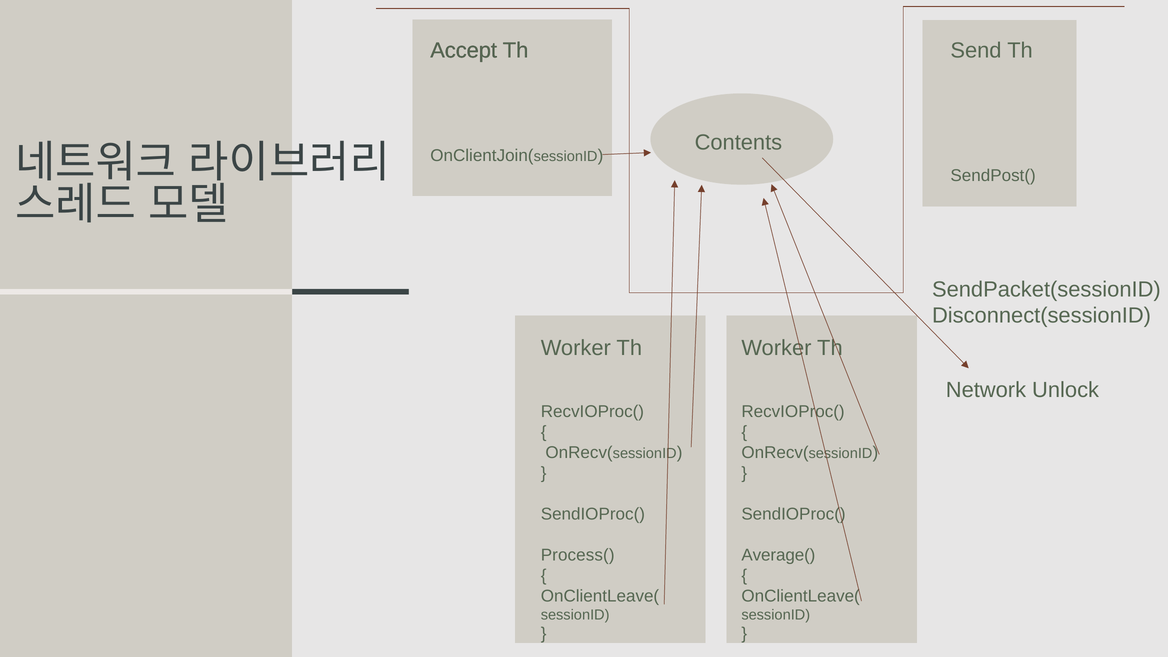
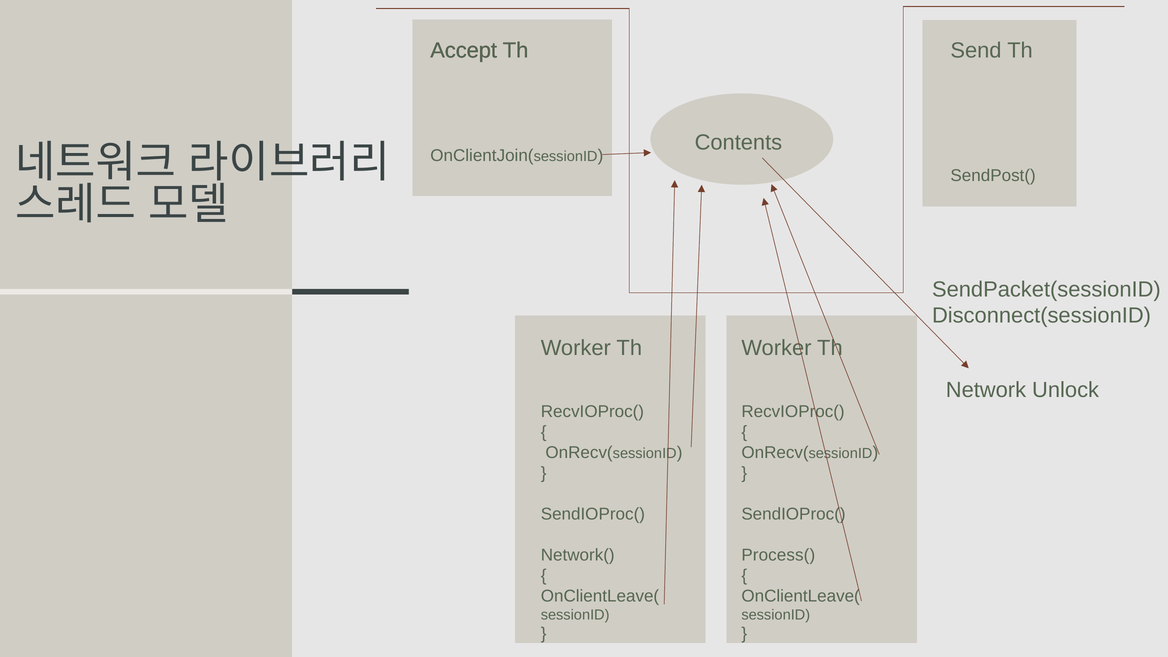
Process(: Process( -> Network( (578, 555)
Average(: Average( -> Process( (778, 555)
